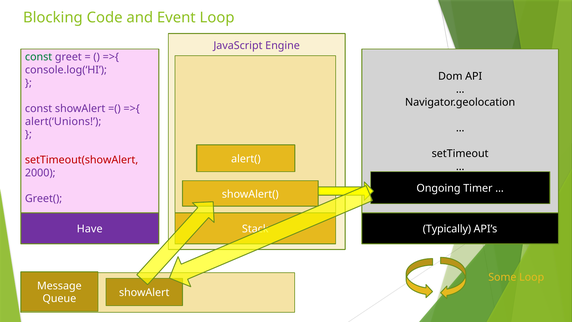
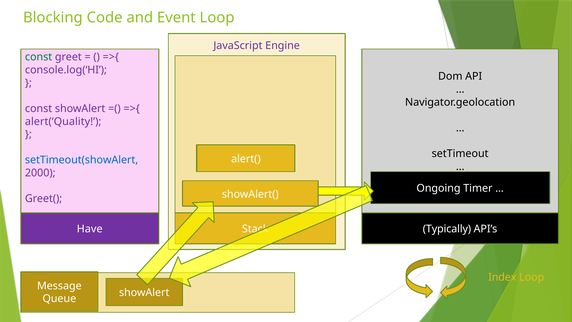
alert(‘Unions: alert(‘Unions -> alert(‘Quality (63, 121)
setTimeout(showAlert colour: red -> blue (82, 160)
Some: Some -> Index (502, 277)
